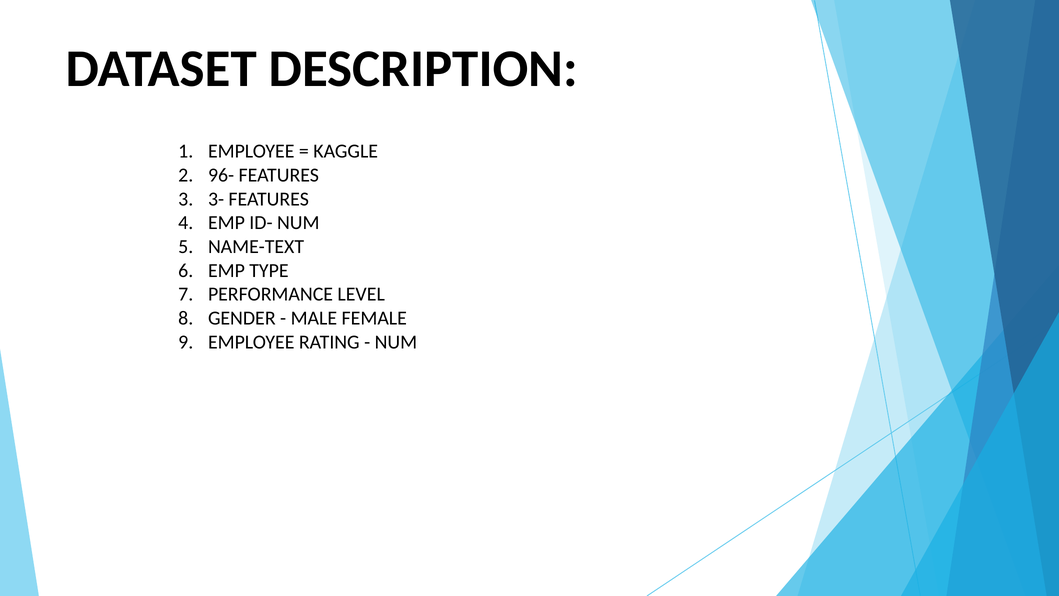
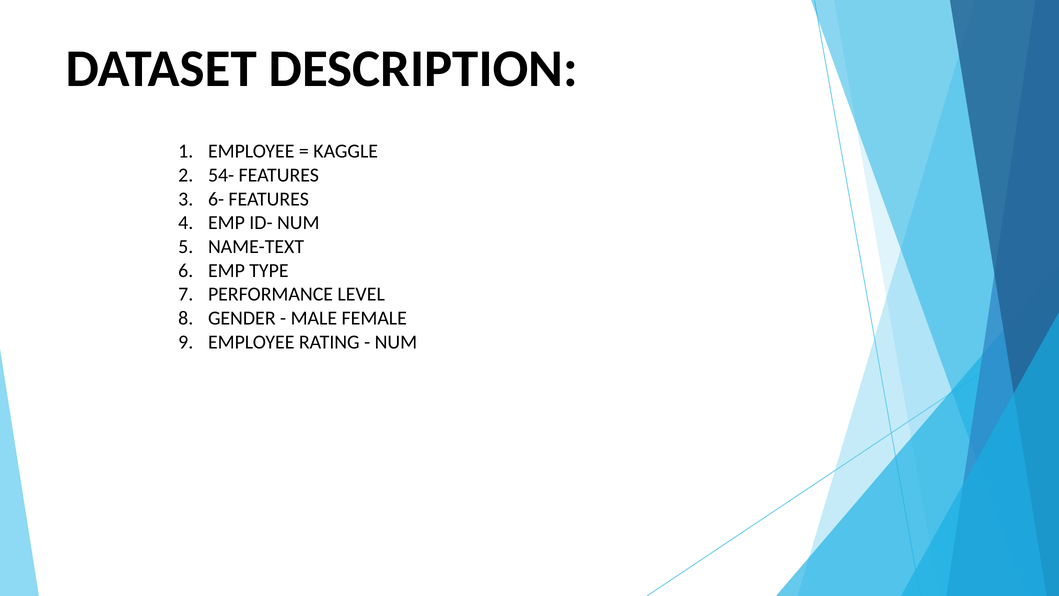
96-: 96- -> 54- (221, 175)
3-: 3- -> 6- (216, 199)
